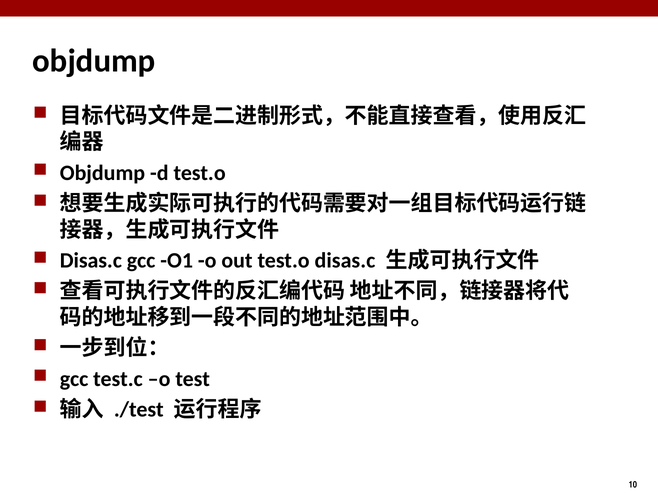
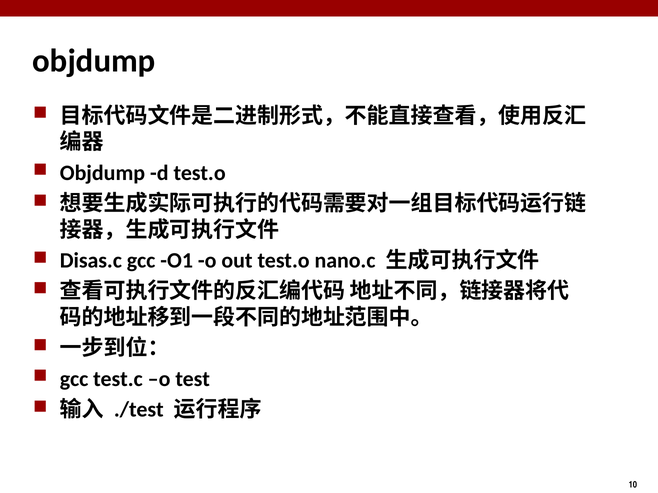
test.o disas.c: disas.c -> nano.c (345, 261)
